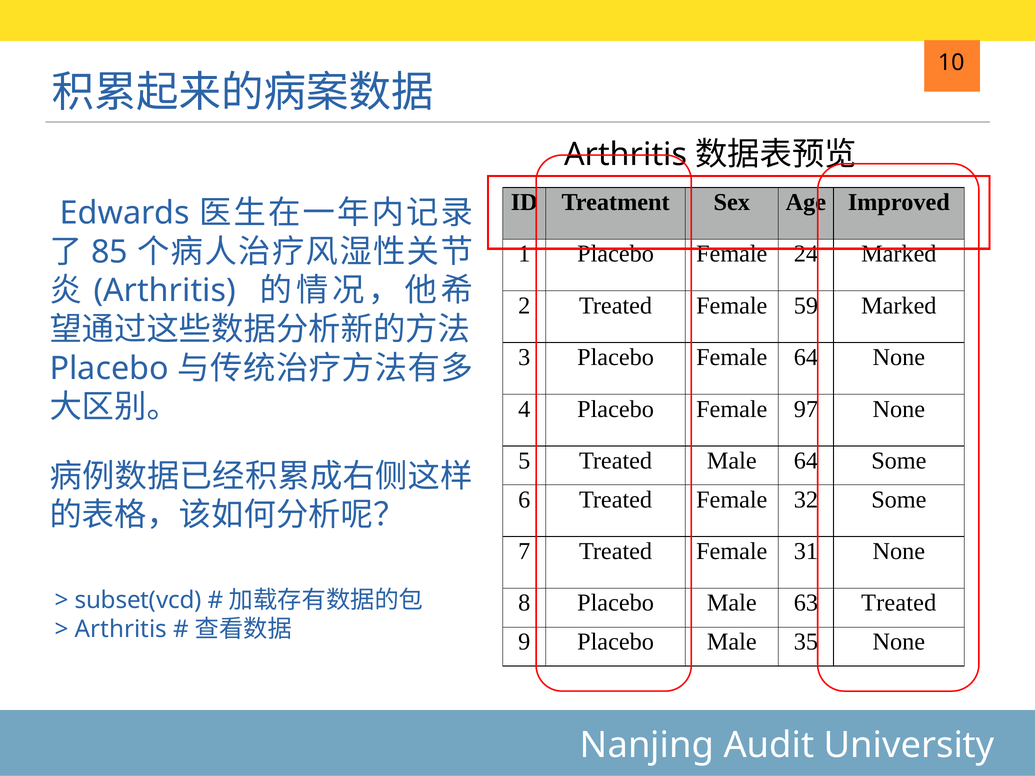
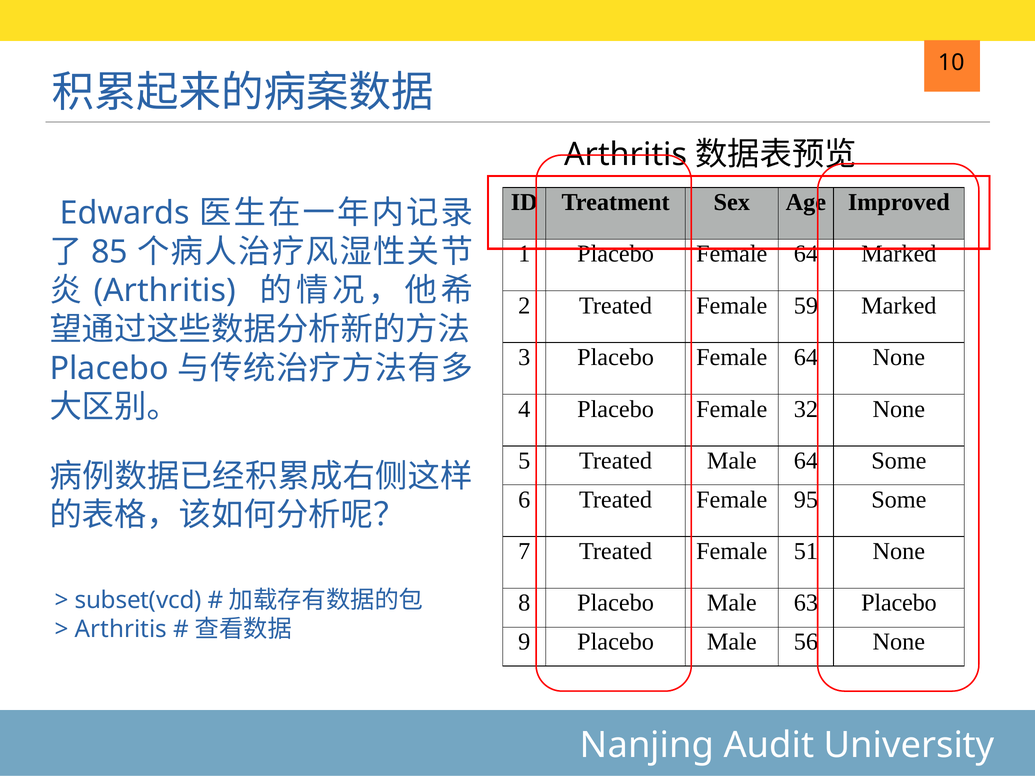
1 Placebo Female 24: 24 -> 64 (806, 254)
97: 97 -> 32 (806, 409)
32: 32 -> 95 (806, 500)
31: 31 -> 51 (806, 551)
63 Treated: Treated -> Placebo (899, 603)
35: 35 -> 56 (806, 642)
